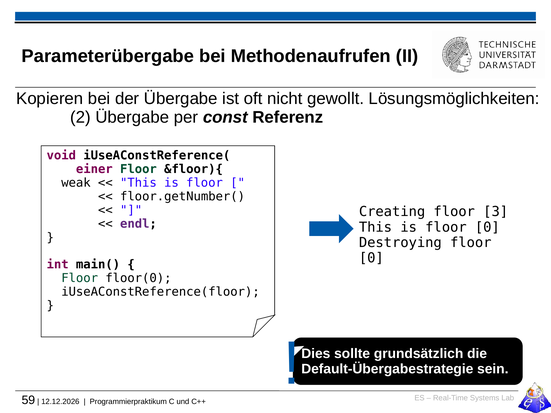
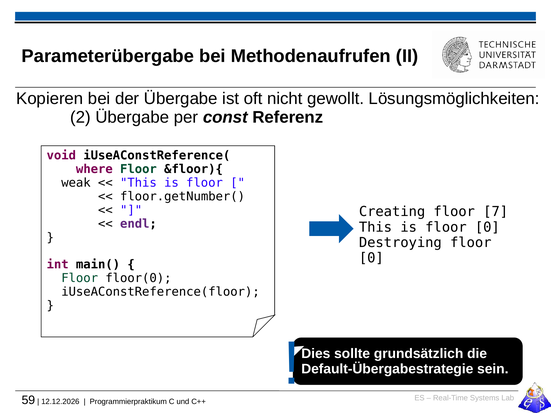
einer: einer -> where (94, 169)
3: 3 -> 7 (496, 212)
